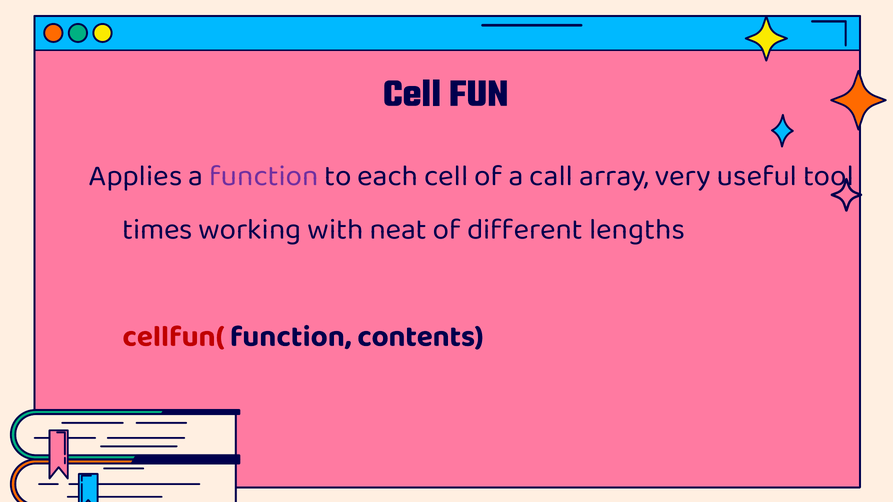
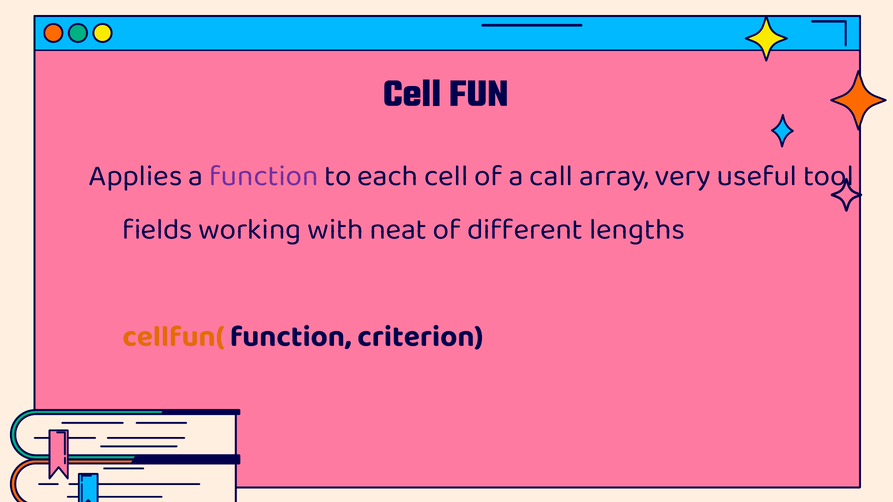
times: times -> fields (157, 229)
cellfun( colour: red -> orange (173, 336)
contents: contents -> criterion (420, 336)
